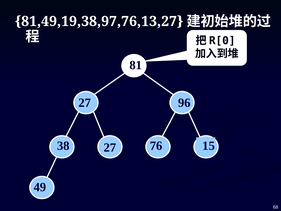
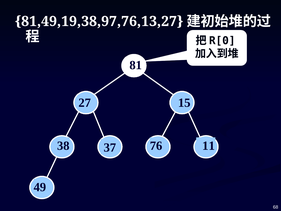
96: 96 -> 15 (184, 103)
38 27: 27 -> 37 (110, 147)
15: 15 -> 11 (209, 146)
